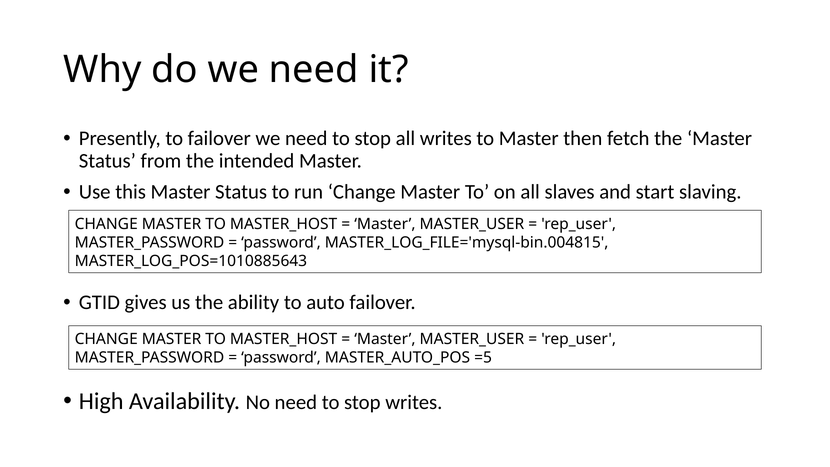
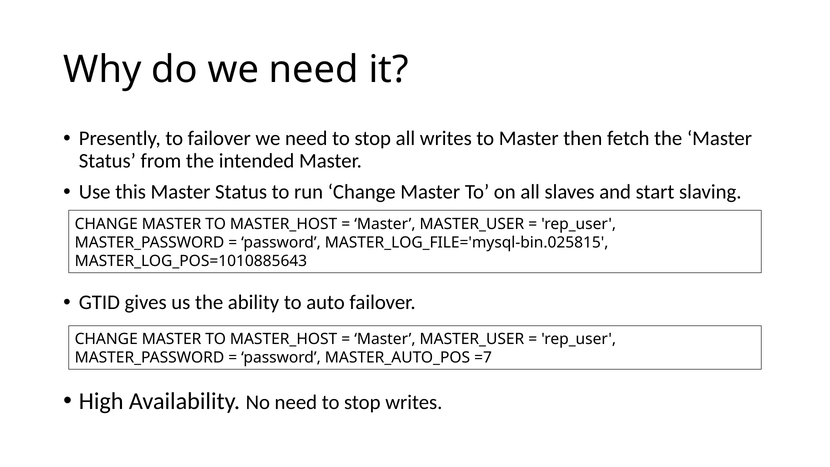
MASTER_LOG_FILE='mysql-bin.004815: MASTER_LOG_FILE='mysql-bin.004815 -> MASTER_LOG_FILE='mysql-bin.025815 (467, 243)
=5: =5 -> =7 (483, 358)
